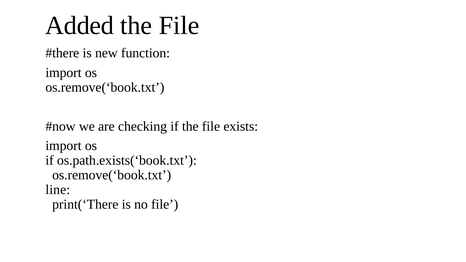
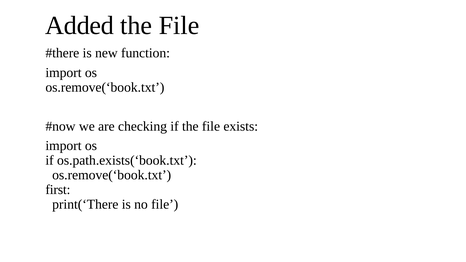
line: line -> first (58, 190)
